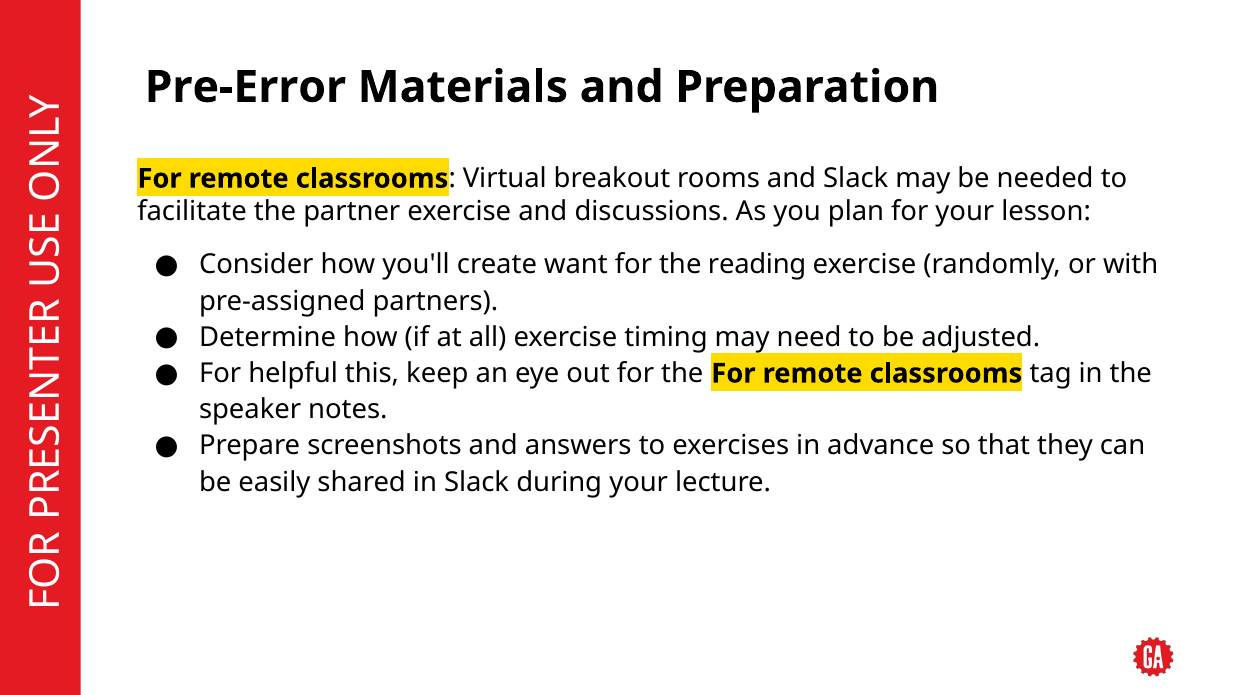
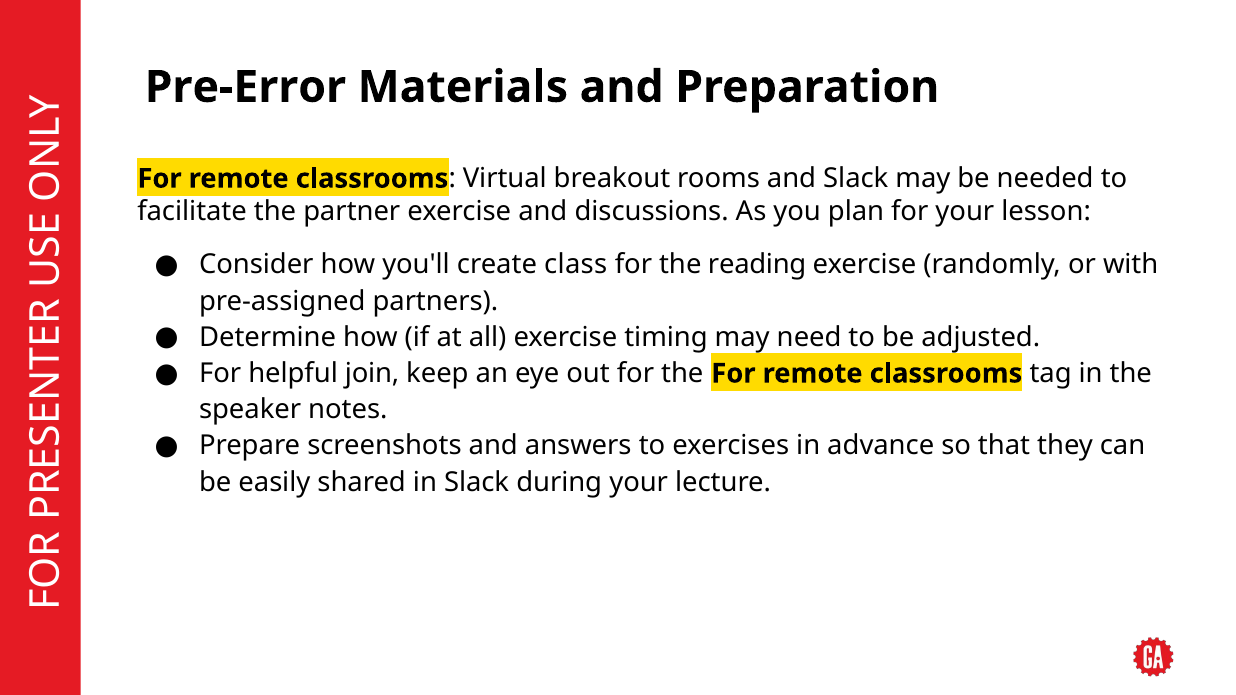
want: want -> class (576, 265)
this: this -> join (372, 374)
